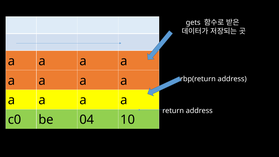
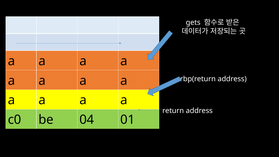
10: 10 -> 01 (128, 120)
